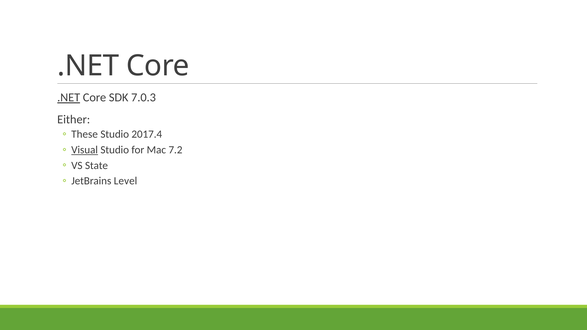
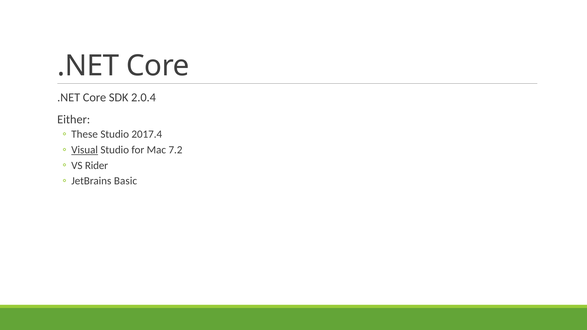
.NET underline: present -> none (69, 98)
7.0.3: 7.0.3 -> 2.0.4 (144, 98)
State: State -> Rider (97, 166)
Level: Level -> Basic (126, 181)
